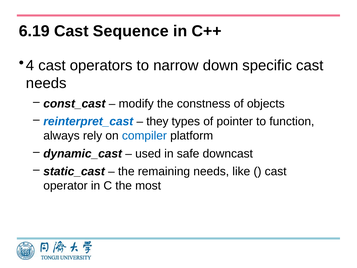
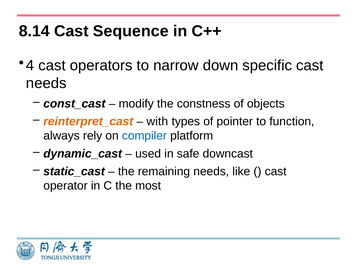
6.19: 6.19 -> 8.14 (34, 31)
reinterpret_cast colour: blue -> orange (88, 121)
they: they -> with (157, 121)
